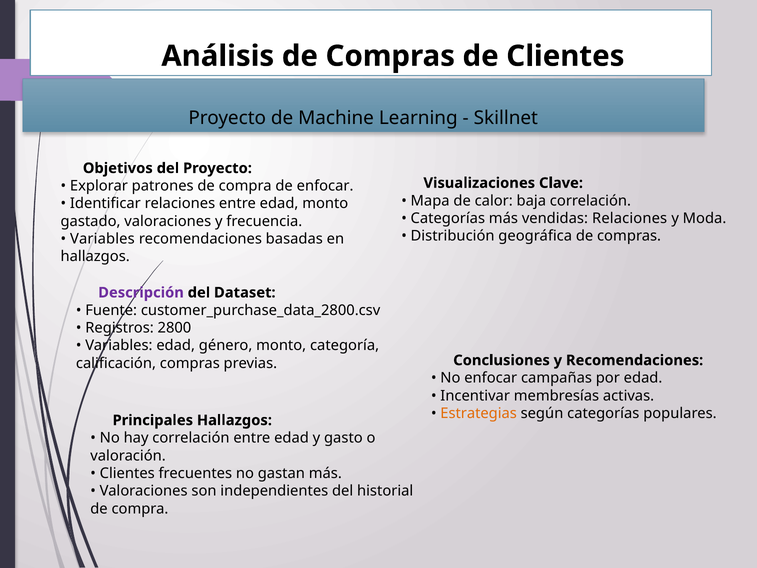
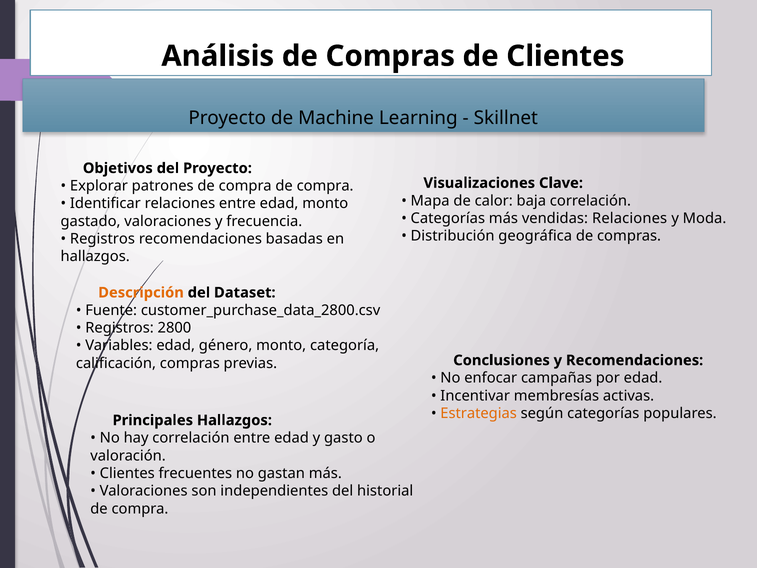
compra de enfocar: enfocar -> compra (325, 186)
Variables: Variables -> Registros (102, 239)
Descripción colour: purple -> orange (141, 292)
